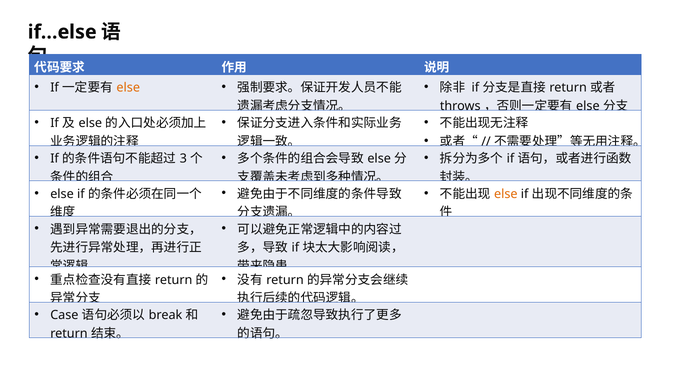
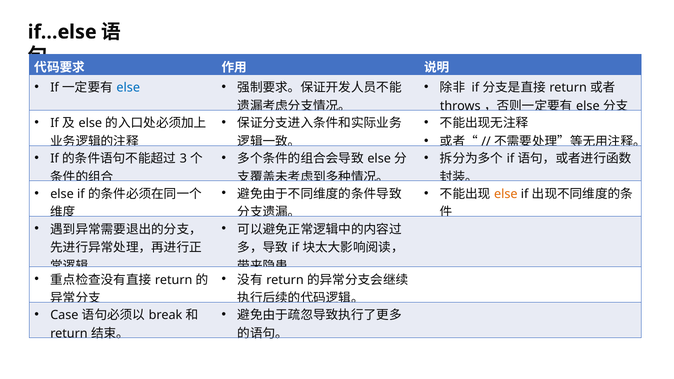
else colour: orange -> blue (128, 88)
